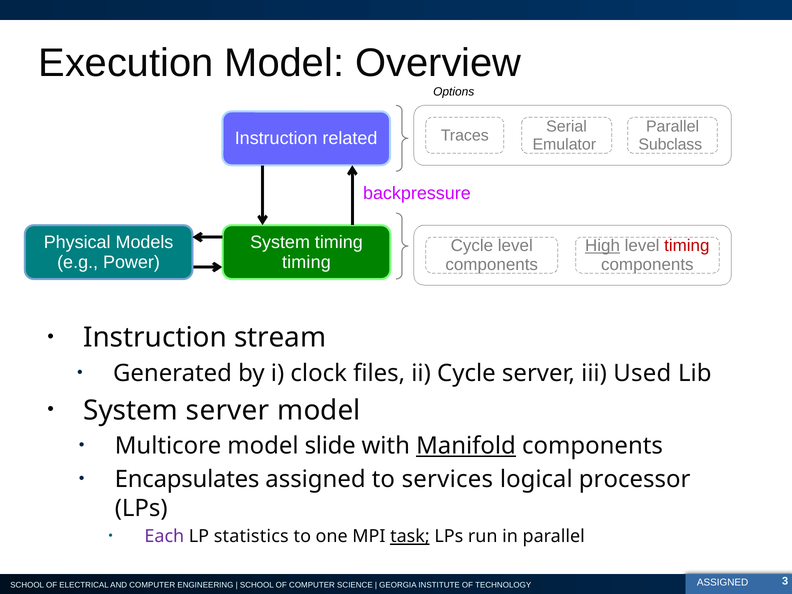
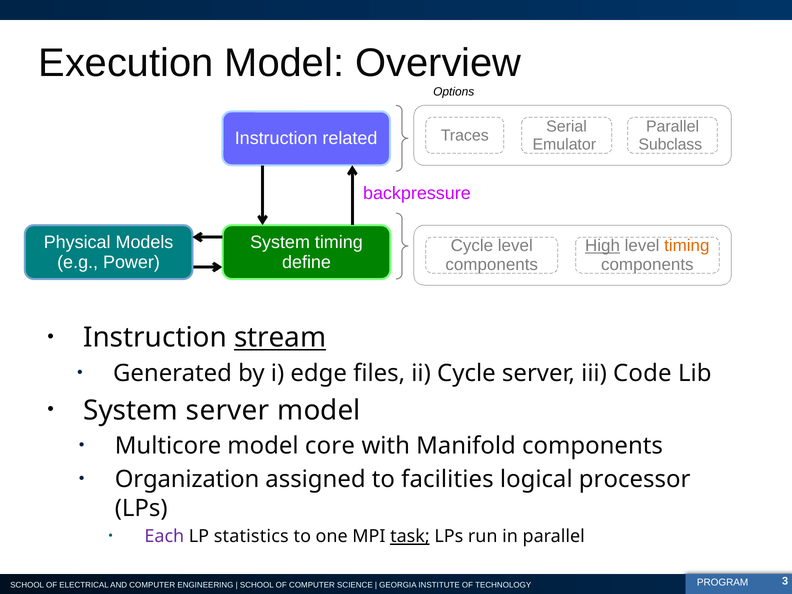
timing colour: red -> orange (687, 246)
timing: timing -> define (307, 262)
stream underline: none -> present (280, 338)
clock: clock -> edge (319, 373)
Used: Used -> Code (642, 373)
slide: slide -> core (330, 446)
Manifold underline: present -> none (466, 446)
Encapsulates: Encapsulates -> Organization (187, 479)
services: services -> facilities (447, 479)
ASSIGNED: ASSIGNED -> PROGRAM (723, 582)
